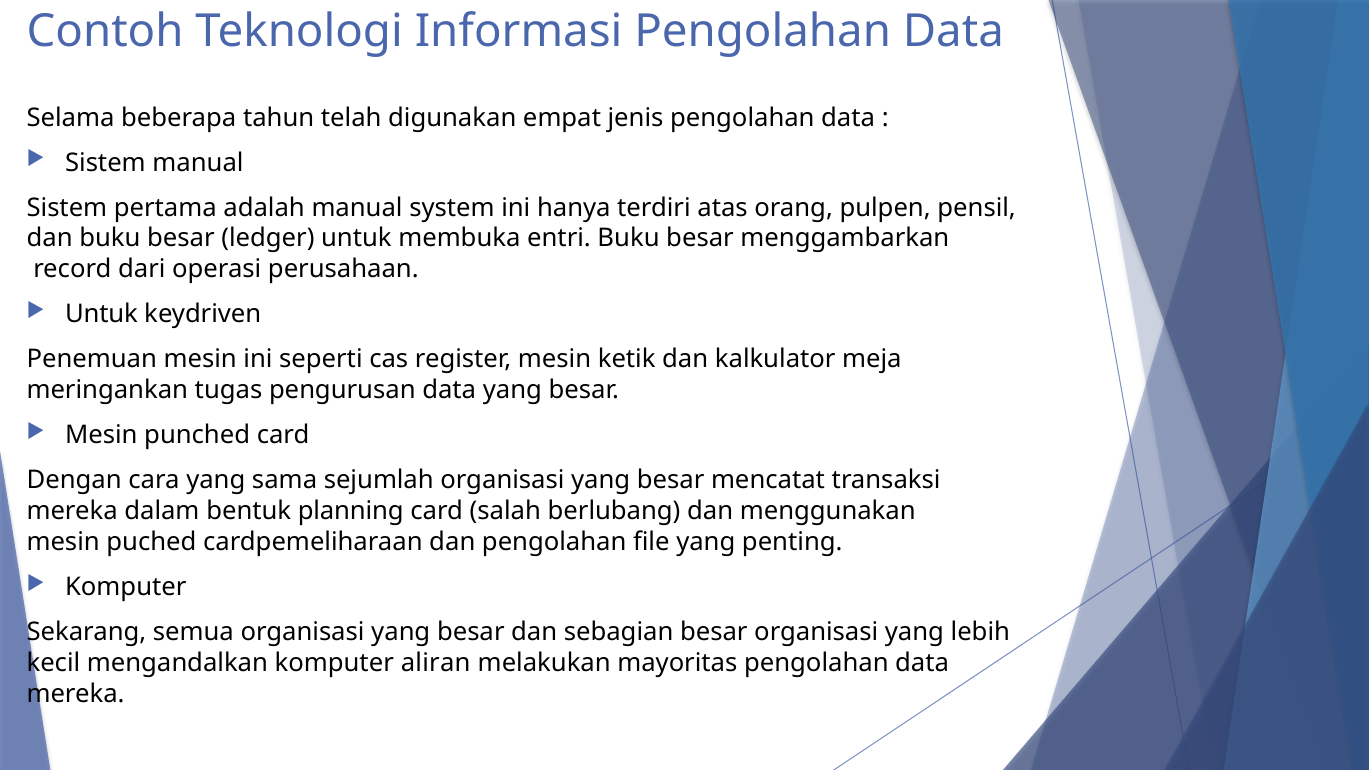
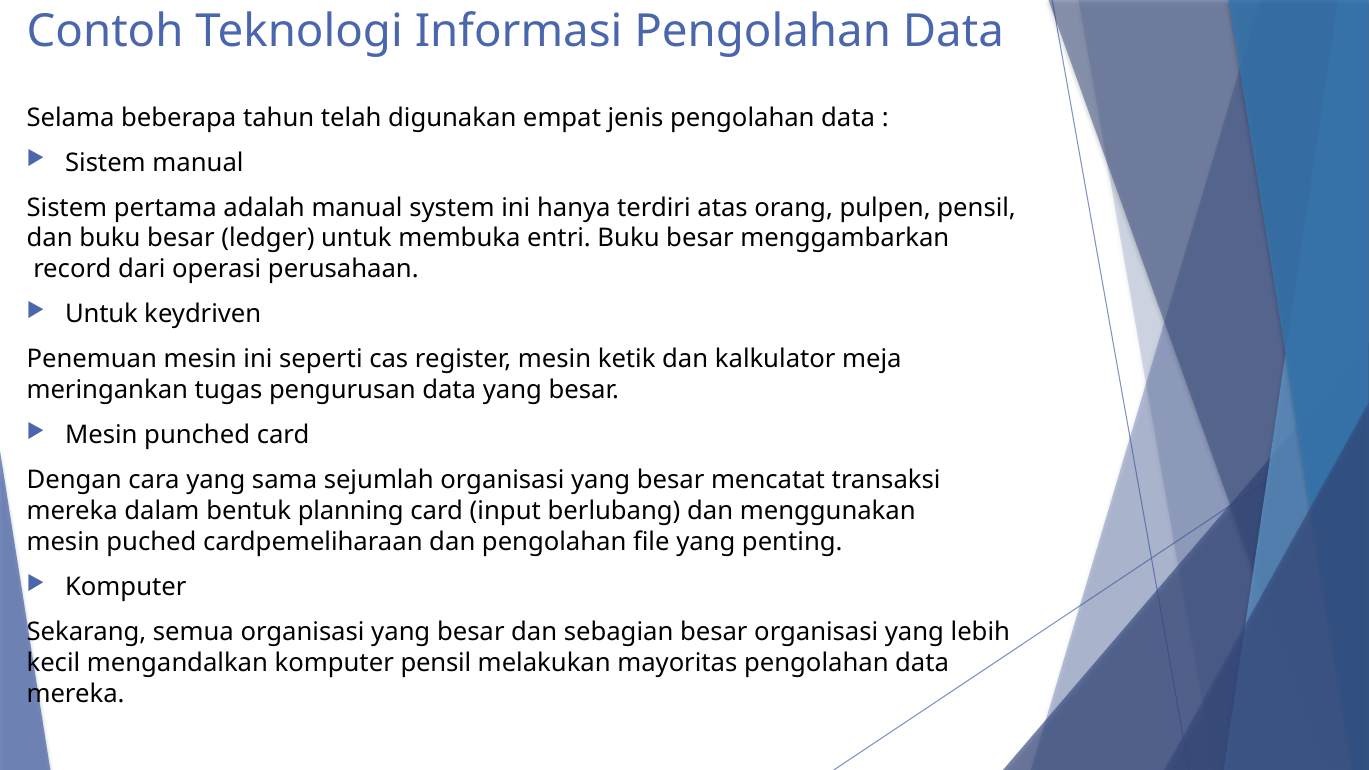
salah: salah -> input (505, 511)
komputer aliran: aliran -> pensil (436, 663)
